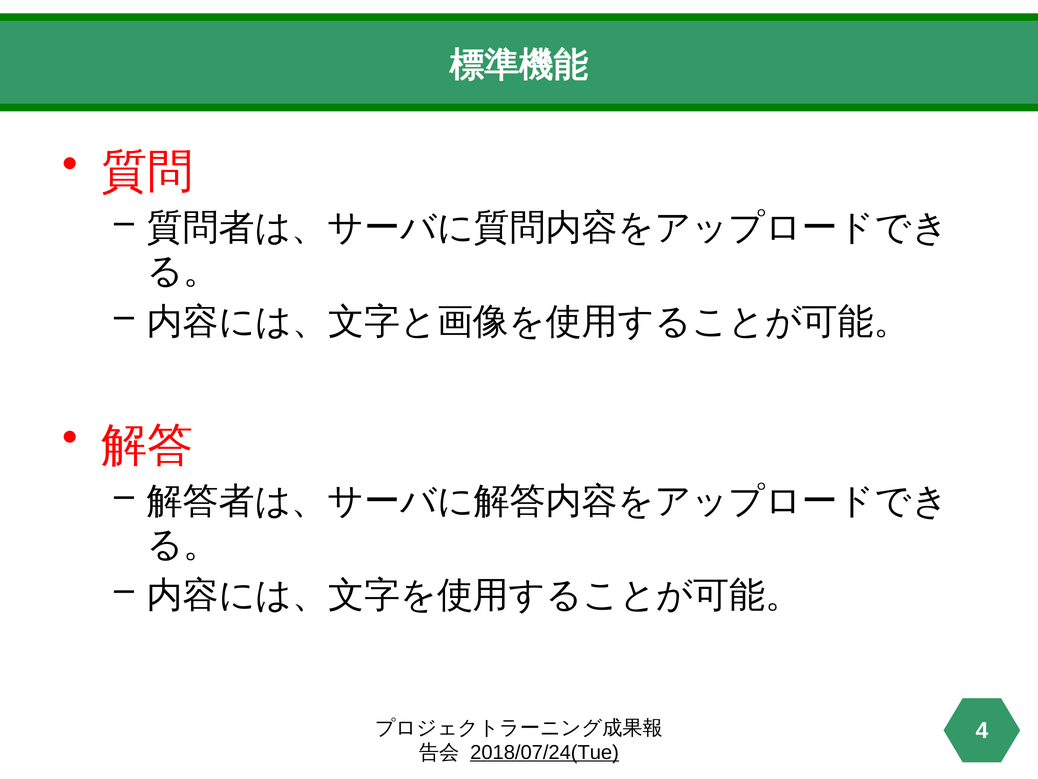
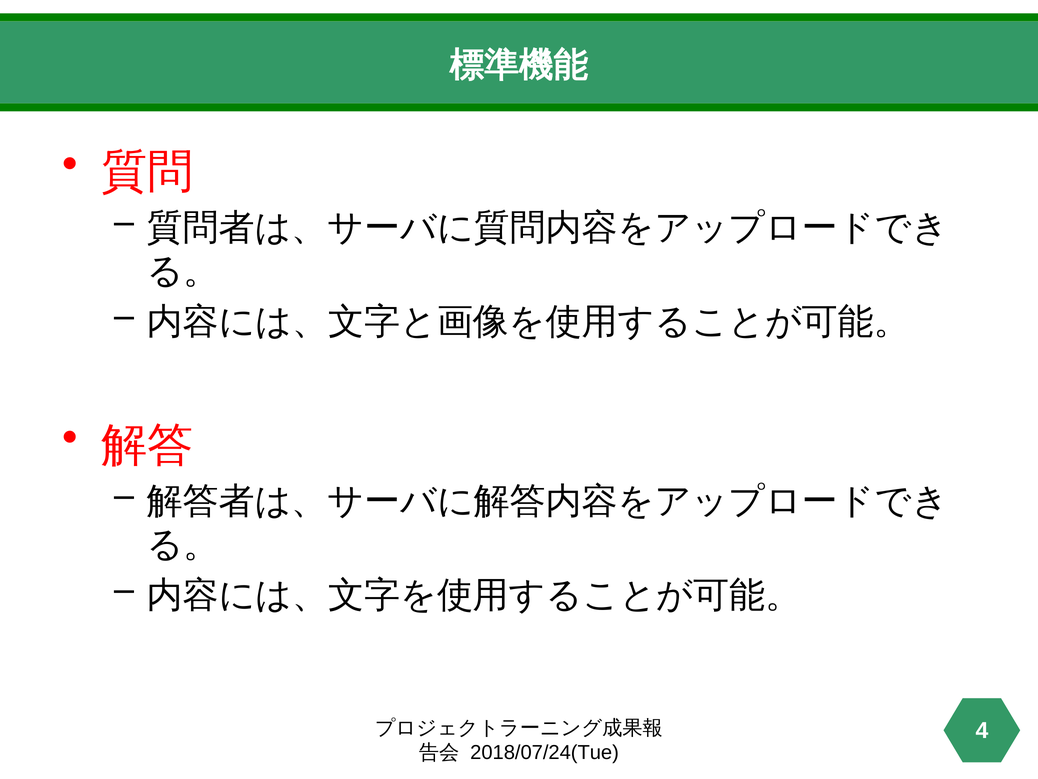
2018/07/24(Tue underline: present -> none (545, 752)
